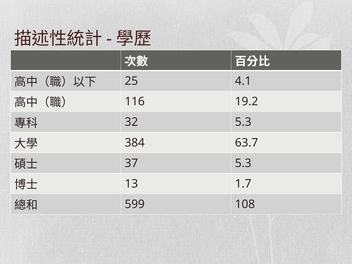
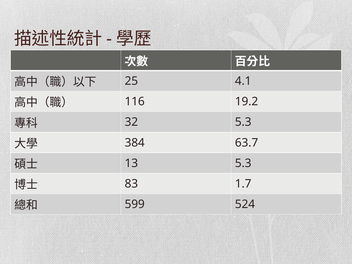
37: 37 -> 13 (131, 163)
13: 13 -> 83 (131, 184)
108: 108 -> 524 (245, 204)
